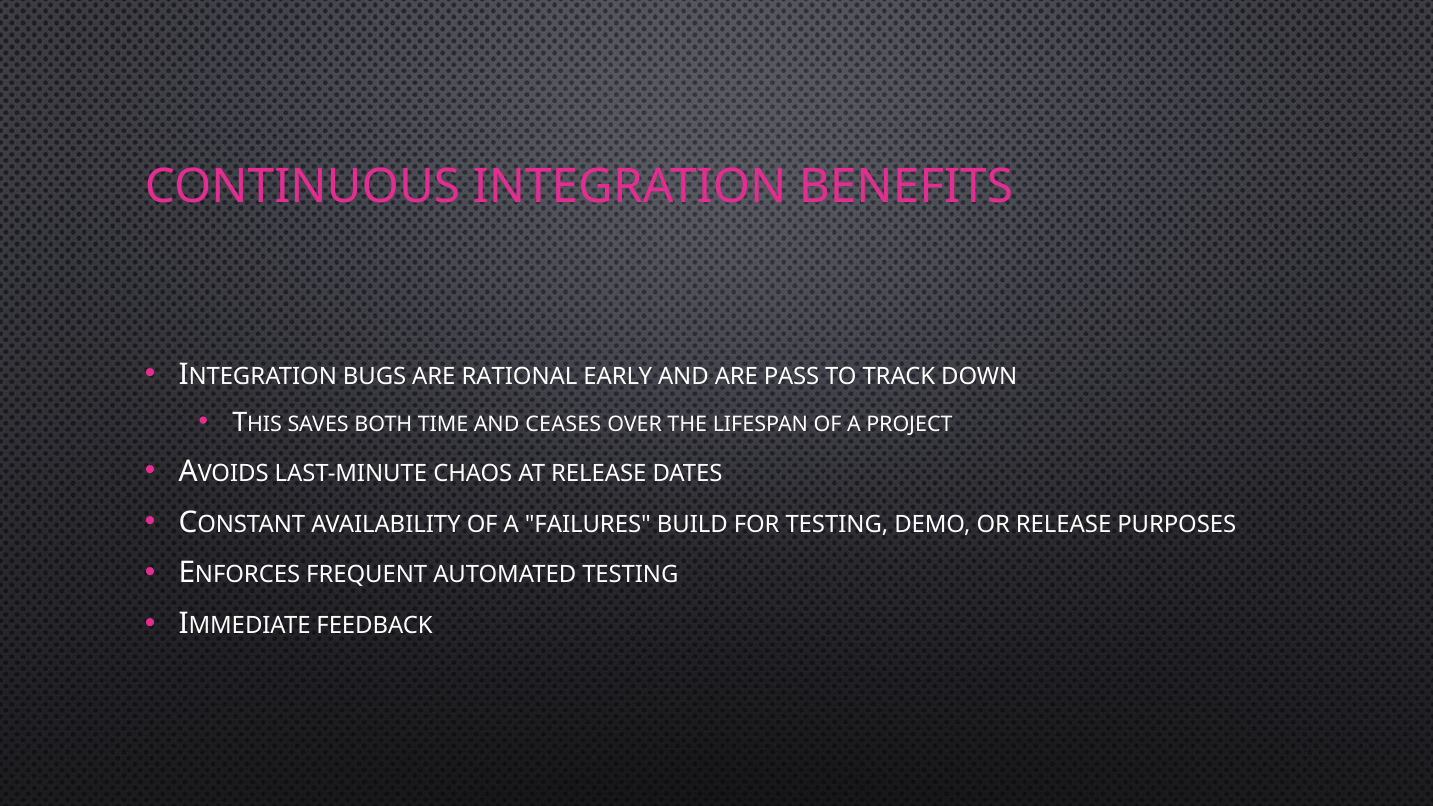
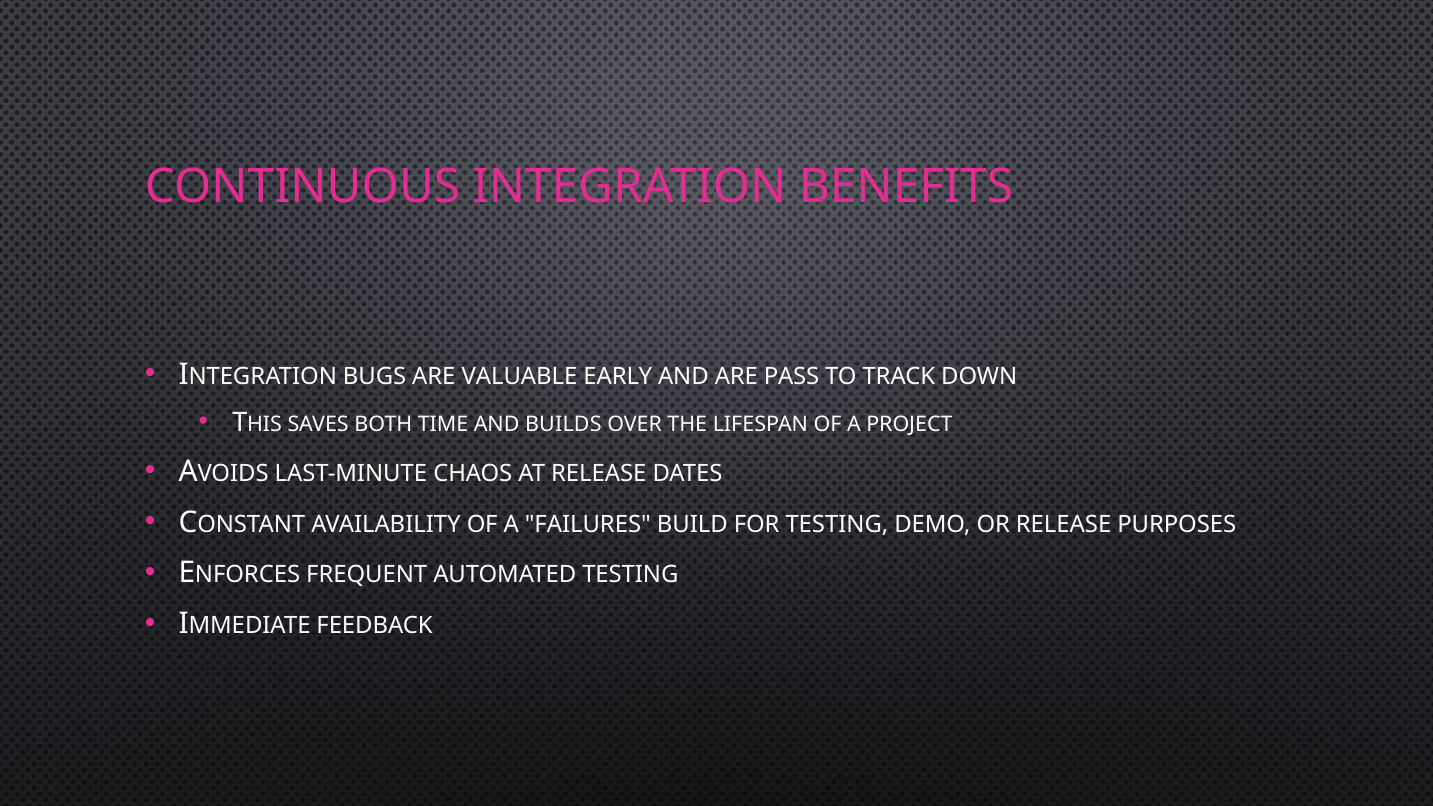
RATIONAL: RATIONAL -> VALUABLE (519, 376)
CEASES: CEASES -> BUILDS (563, 424)
